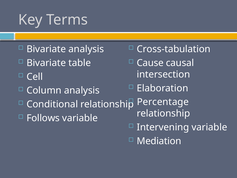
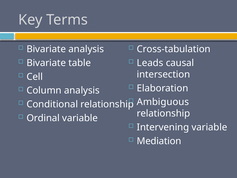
Cause: Cause -> Leads (150, 63)
Percentage: Percentage -> Ambiguous (163, 102)
Follows: Follows -> Ordinal (43, 118)
